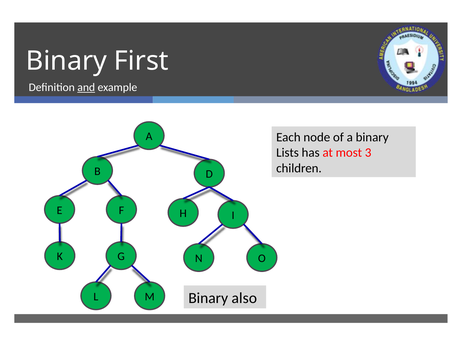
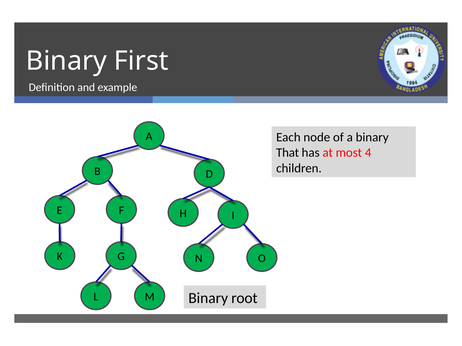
and underline: present -> none (86, 87)
Lists: Lists -> That (288, 153)
3: 3 -> 4 (368, 153)
also: also -> root (244, 298)
